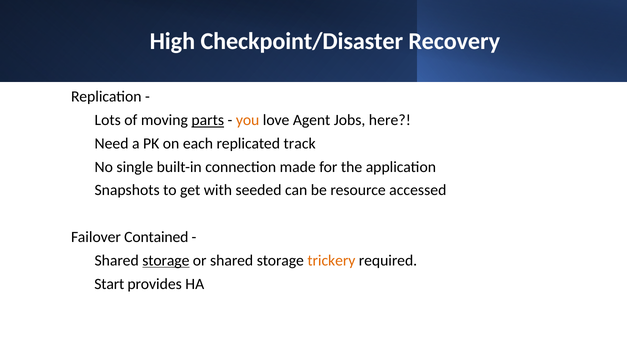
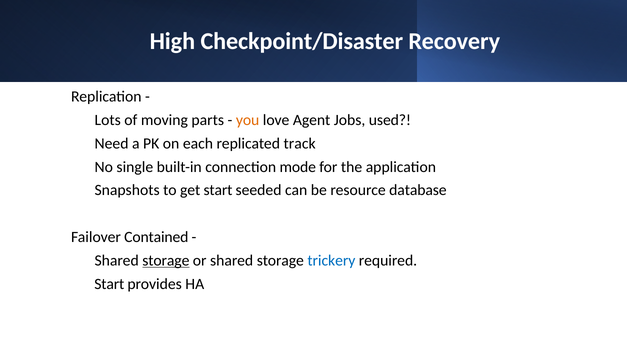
parts underline: present -> none (208, 120)
here: here -> used (390, 120)
made: made -> mode (298, 167)
get with: with -> start (218, 191)
accessed: accessed -> database (418, 191)
trickery colour: orange -> blue (331, 261)
